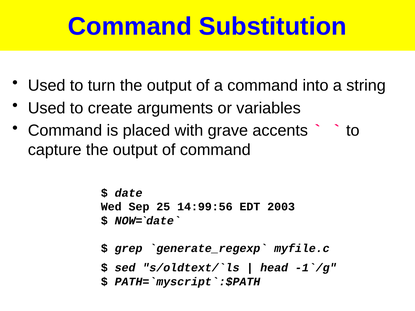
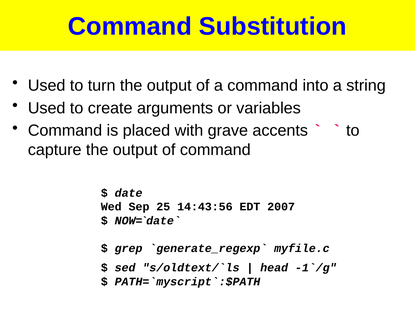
14:99:56: 14:99:56 -> 14:43:56 (205, 207)
2003: 2003 -> 2007 (281, 207)
